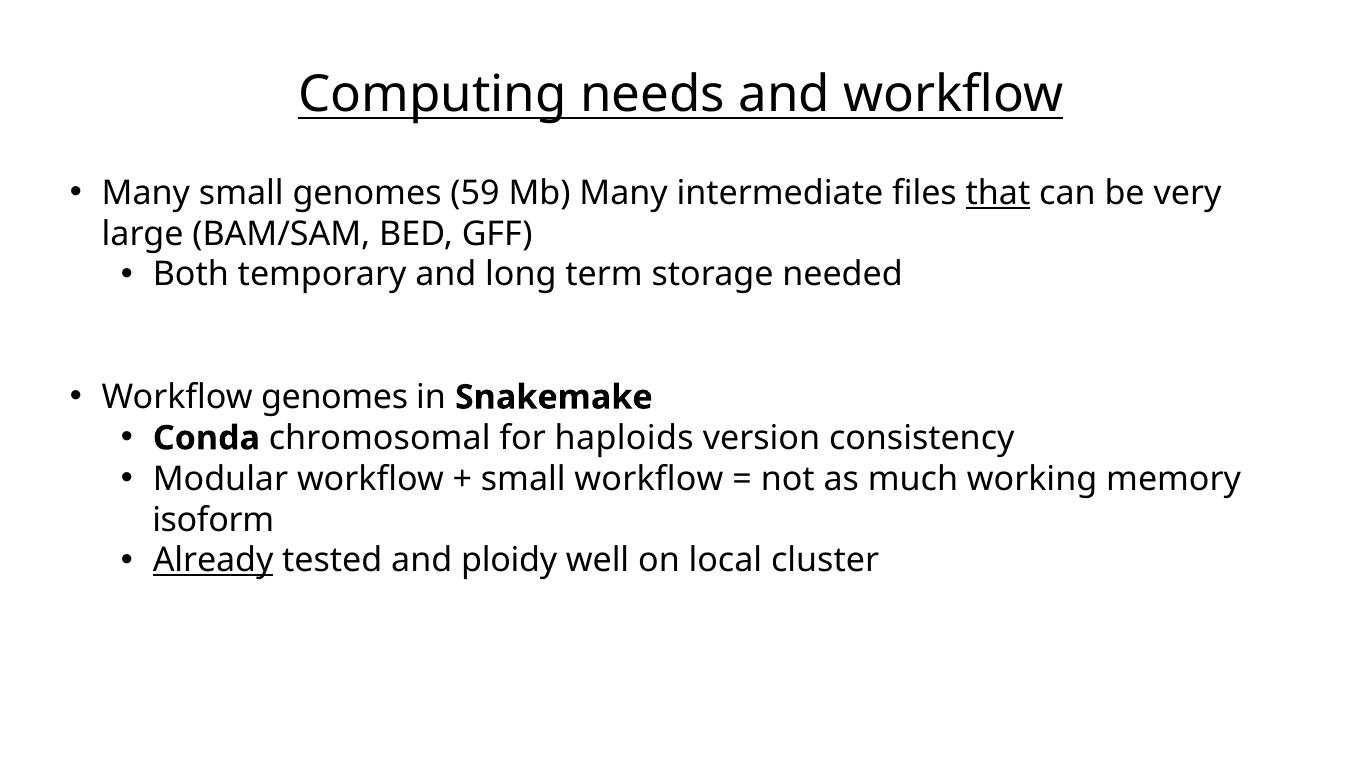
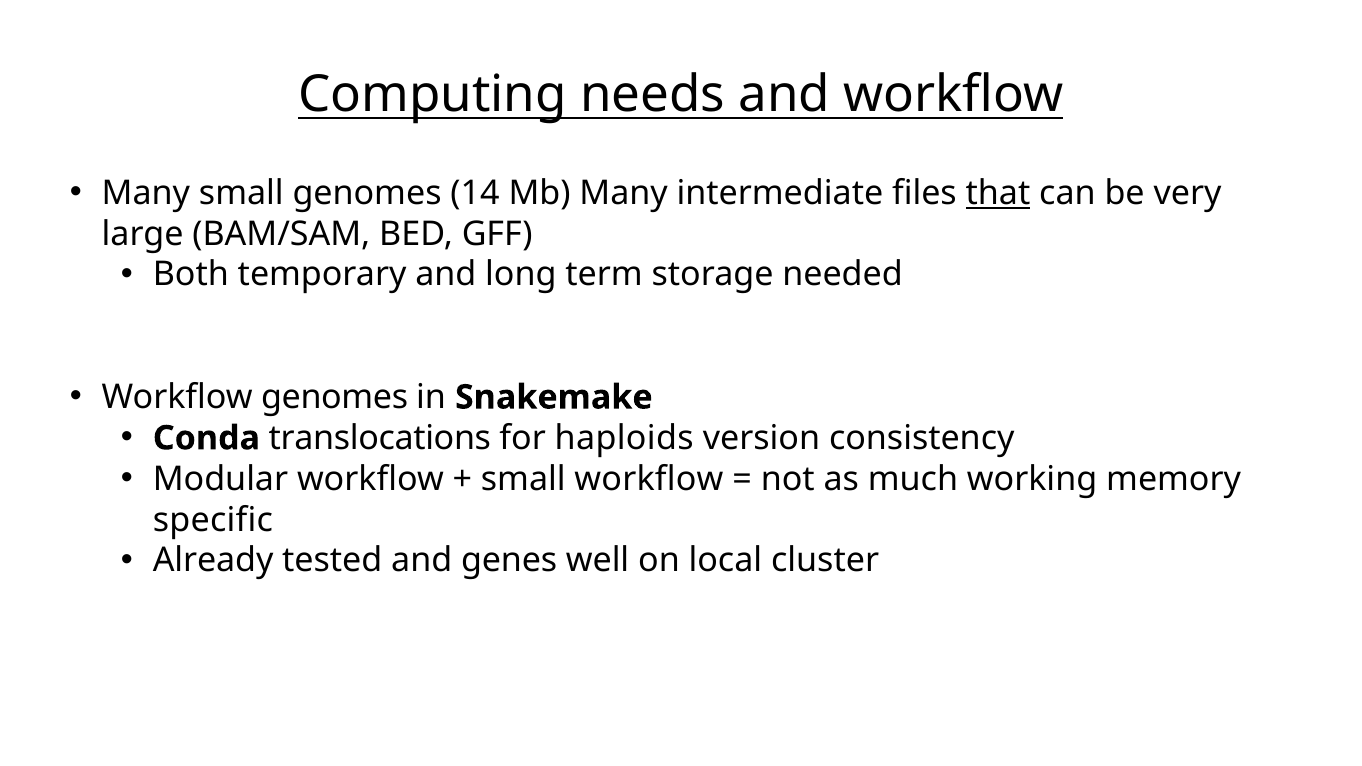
59: 59 -> 14 (475, 193)
chromosomal: chromosomal -> translocations (380, 438)
isoform: isoform -> specific (213, 520)
Already underline: present -> none (213, 561)
ploidy: ploidy -> genes (509, 561)
